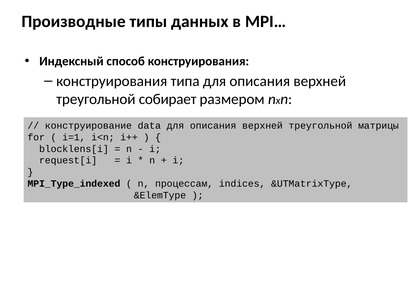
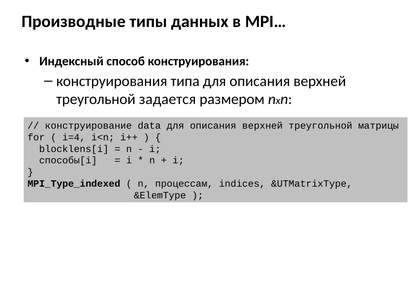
собирает: собирает -> задается (167, 99)
i=1: i=1 -> i=4 (74, 137)
request[i: request[i -> способы[i (68, 160)
